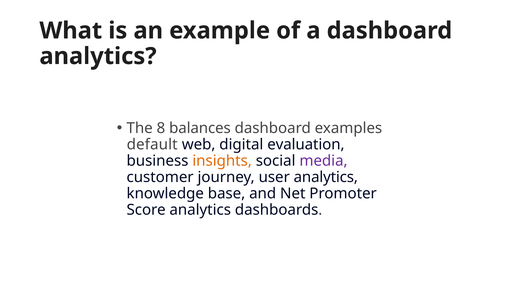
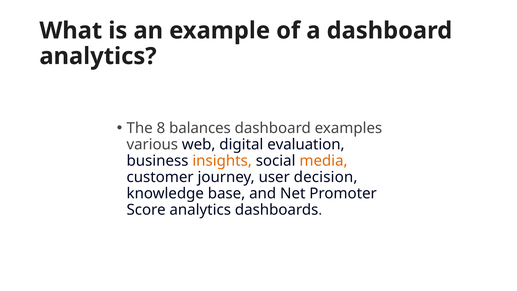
default: default -> various (152, 144)
media colour: purple -> orange (324, 161)
user analytics: analytics -> decision (326, 177)
